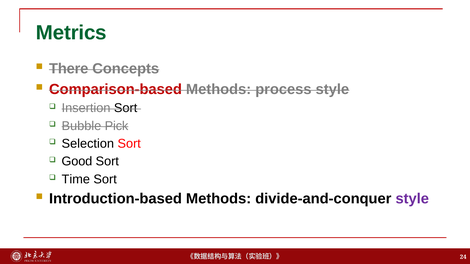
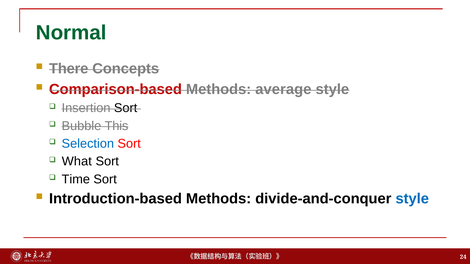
Metrics: Metrics -> Normal (71, 33)
process: process -> average (283, 89)
Pick: Pick -> This (117, 126)
Selection colour: black -> blue (88, 144)
Good: Good -> What (77, 162)
style colour: purple -> blue (412, 199)
